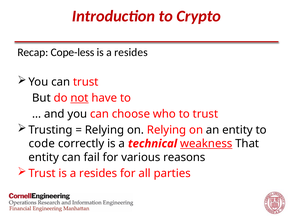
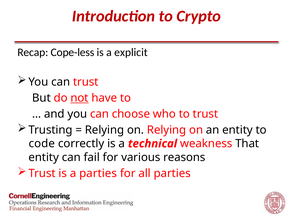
resides: resides -> explicit (131, 52)
weakness underline: present -> none (206, 143)
Trust is a resides: resides -> parties (98, 173)
